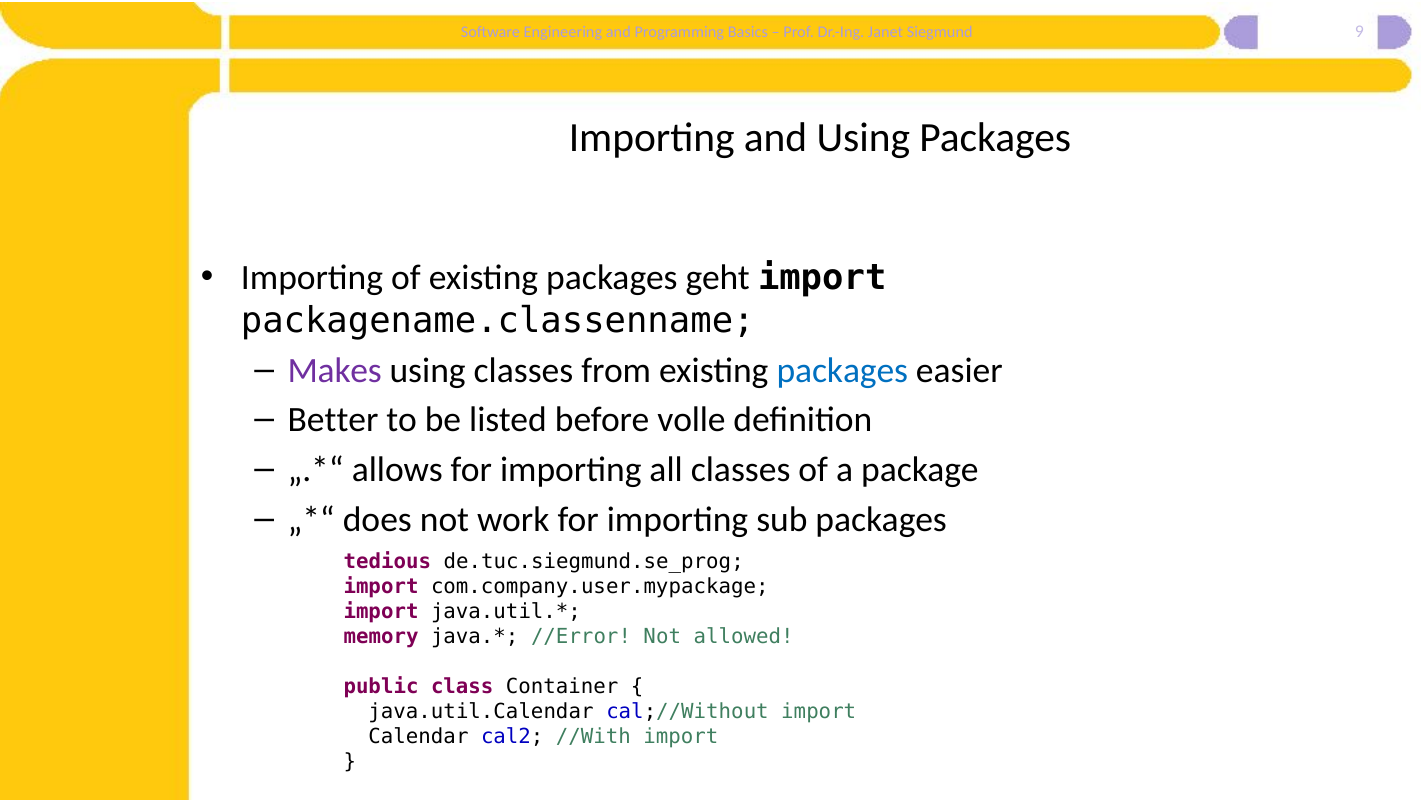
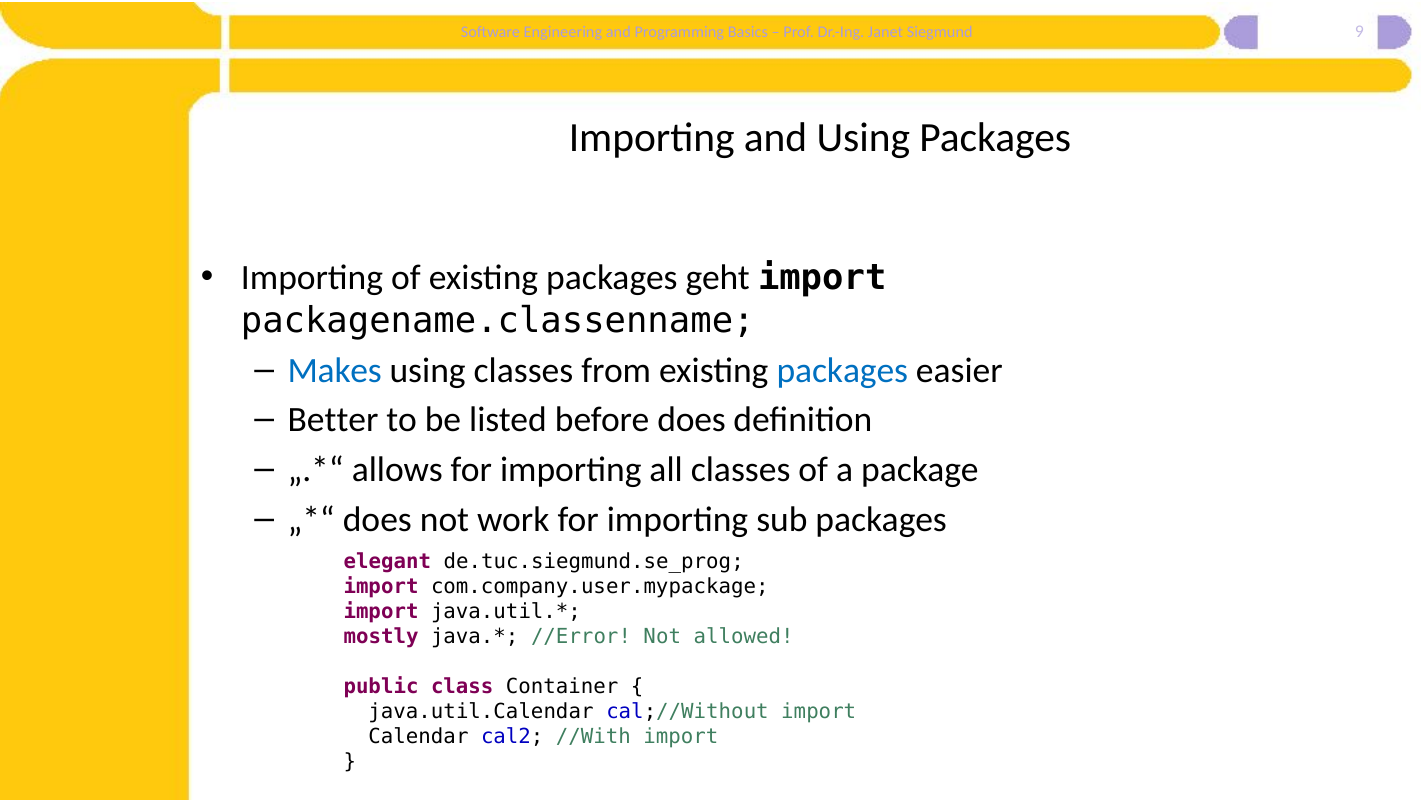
Makes colour: purple -> blue (335, 370)
before volle: volle -> does (692, 420)
tedious: tedious -> elegant (387, 562)
memory: memory -> mostly (381, 637)
